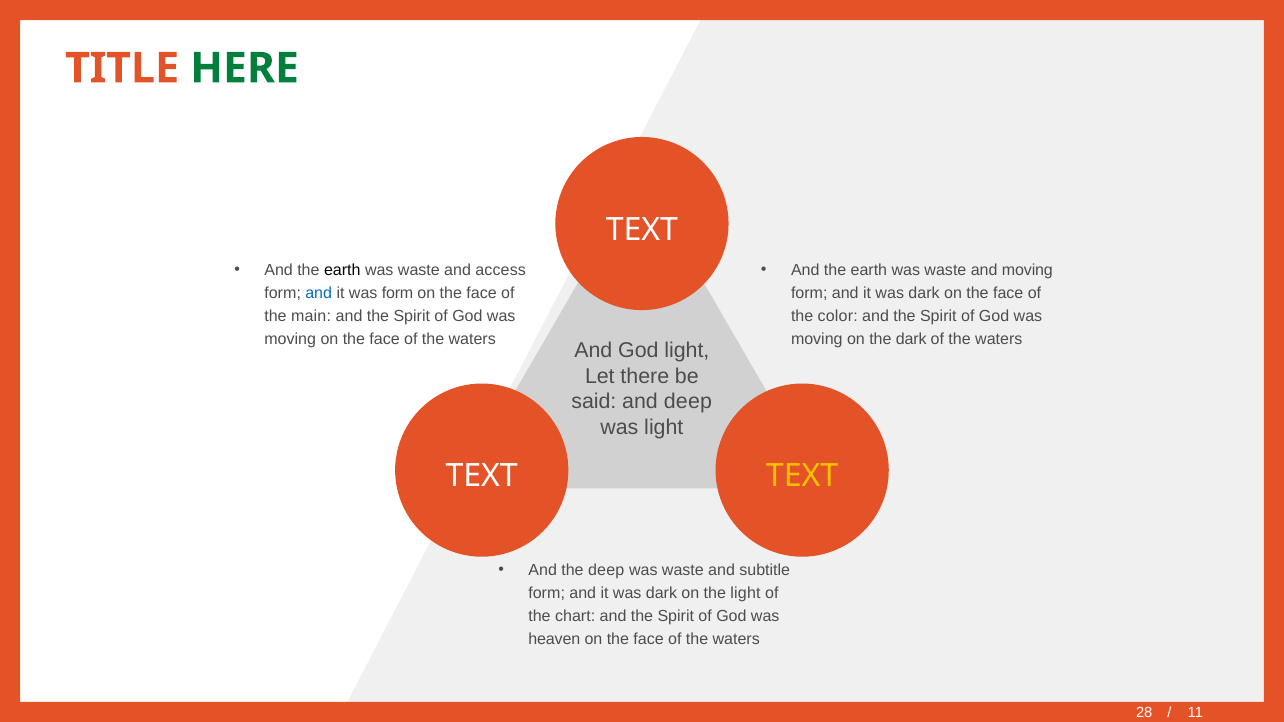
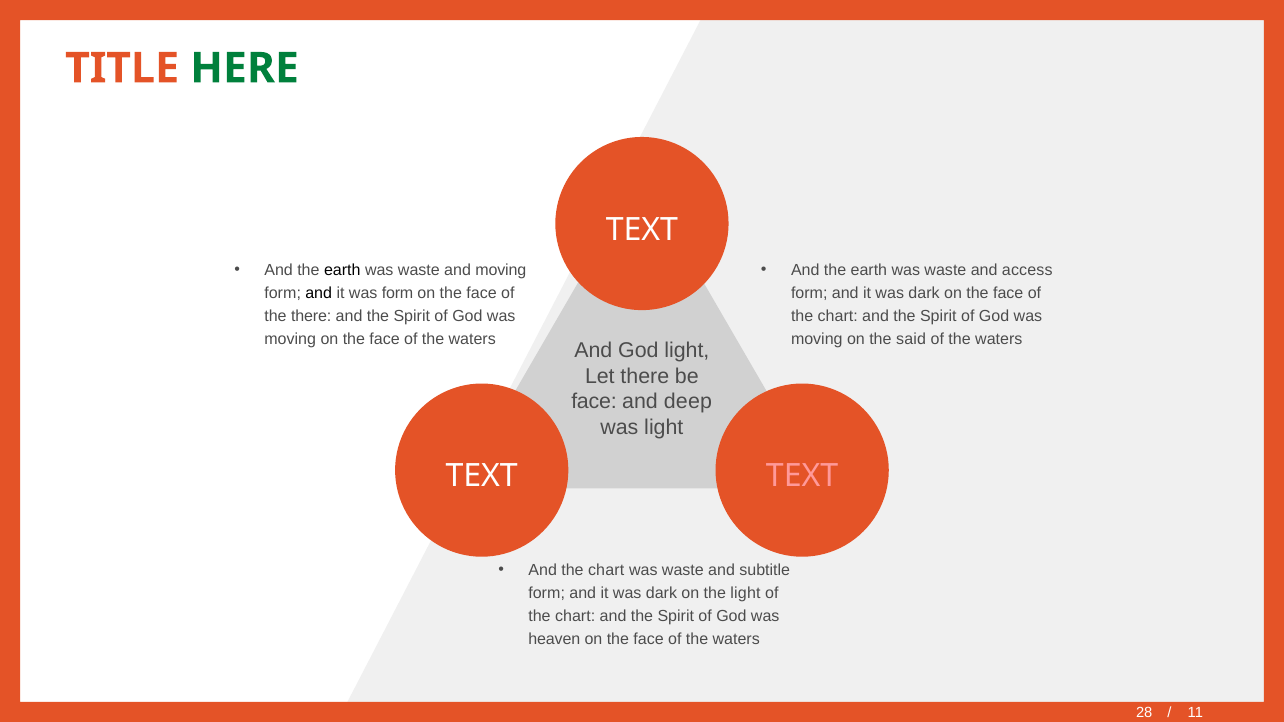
and access: access -> moving (501, 270)
and moving: moving -> access (1027, 270)
and colour: blue -> black (319, 293)
the main: main -> there (311, 316)
color: color -> chart (838, 316)
the dark: dark -> said (911, 339)
said: said -> face (594, 402)
TEXT colour: yellow -> pink (802, 476)
And the deep: deep -> chart (606, 570)
